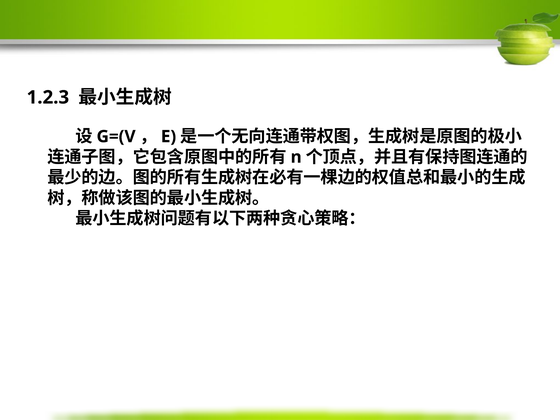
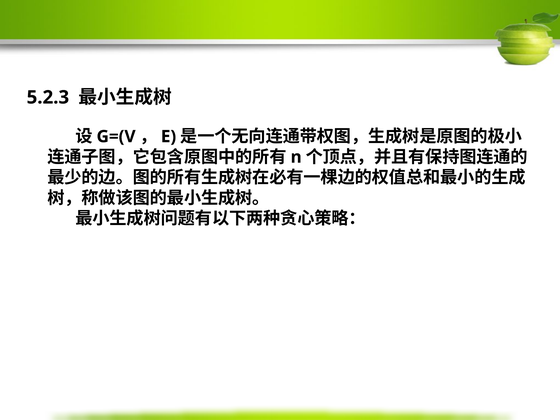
1.2.3: 1.2.3 -> 5.2.3 (48, 97)
